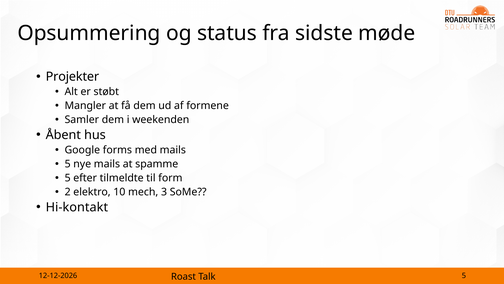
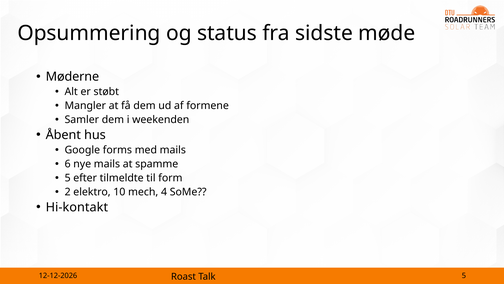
Projekter: Projekter -> Møderne (72, 77)
5: 5 -> 6 (68, 164)
3: 3 -> 4 (164, 192)
